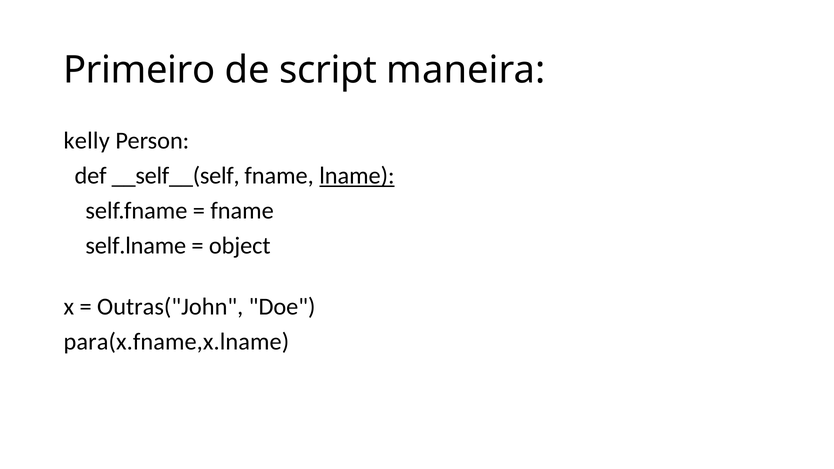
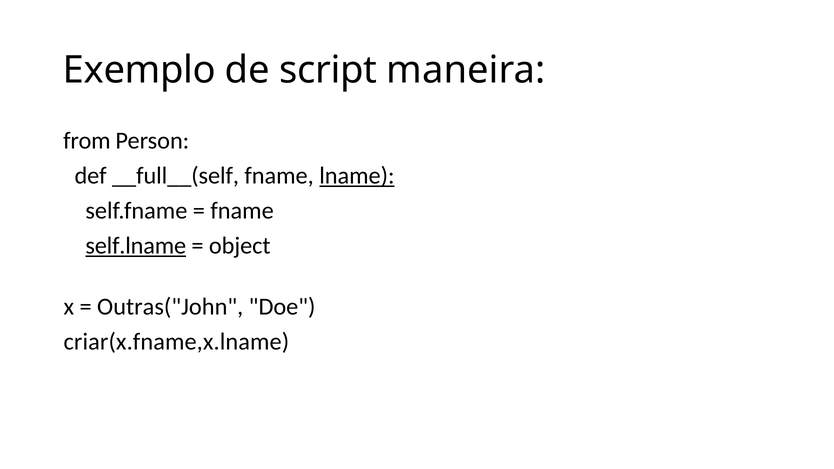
Primeiro: Primeiro -> Exemplo (139, 70)
kelly: kelly -> from (87, 141)
__self__(self: __self__(self -> __full__(self (176, 176)
self.lname underline: none -> present (136, 246)
para(x.fname,x.lname: para(x.fname,x.lname -> criar(x.fname,x.lname (176, 342)
